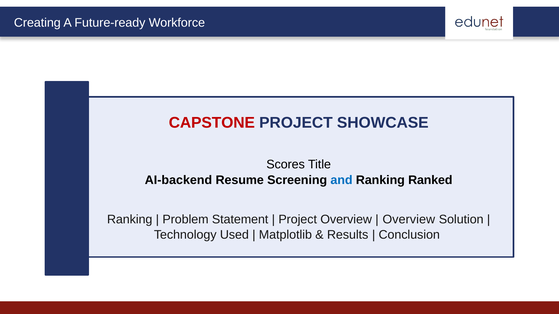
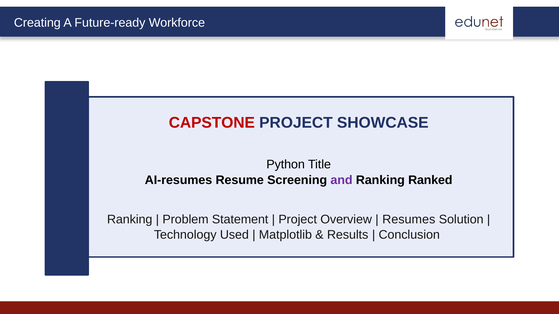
Scores: Scores -> Python (286, 165)
AI-backend: AI-backend -> AI-resumes (178, 180)
and colour: blue -> purple (341, 180)
Overview: Overview -> Resumes (409, 220)
